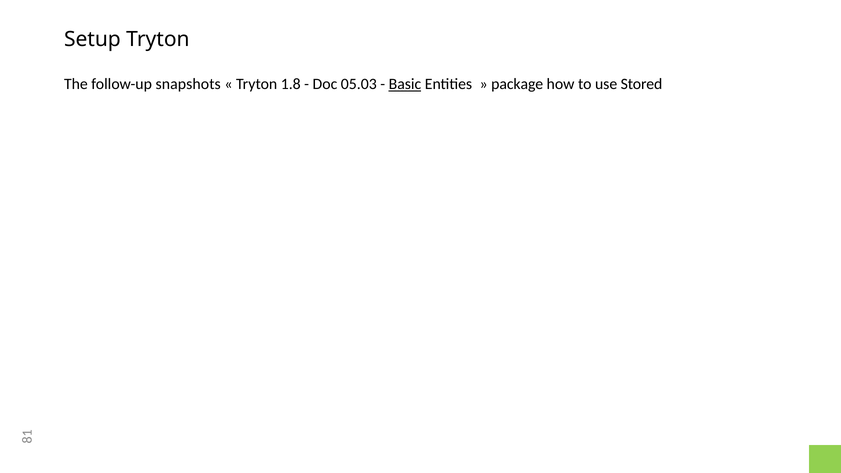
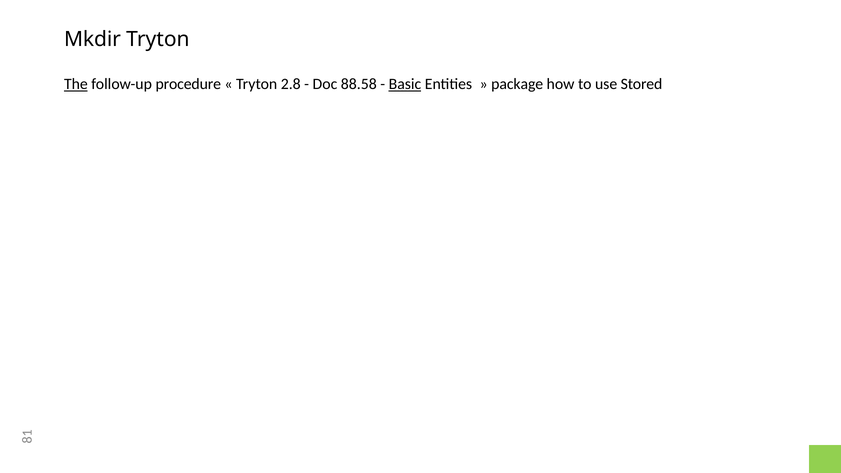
Setup: Setup -> Mkdir (92, 40)
The underline: none -> present (76, 84)
snapshots: snapshots -> procedure (188, 84)
1.8: 1.8 -> 2.8 (291, 84)
05.03: 05.03 -> 88.58 (359, 84)
